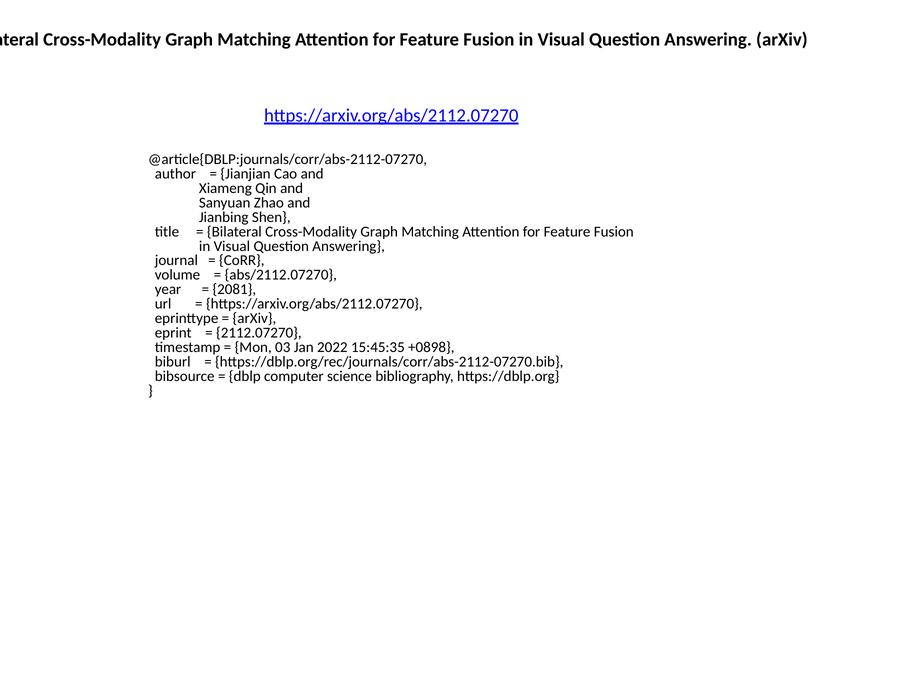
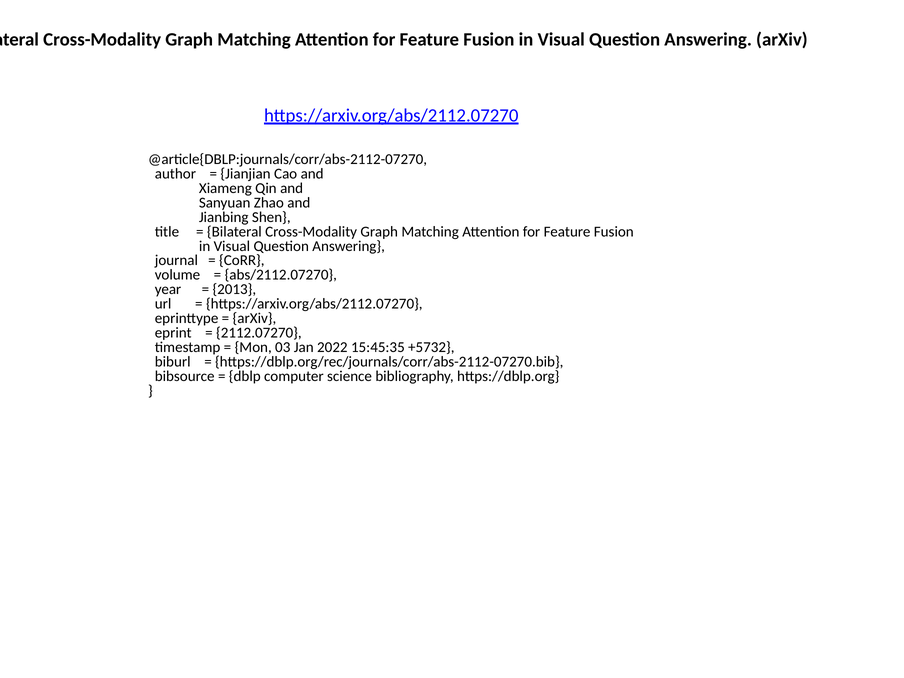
2081: 2081 -> 2013 (234, 289)
+0898: +0898 -> +5732 (431, 347)
